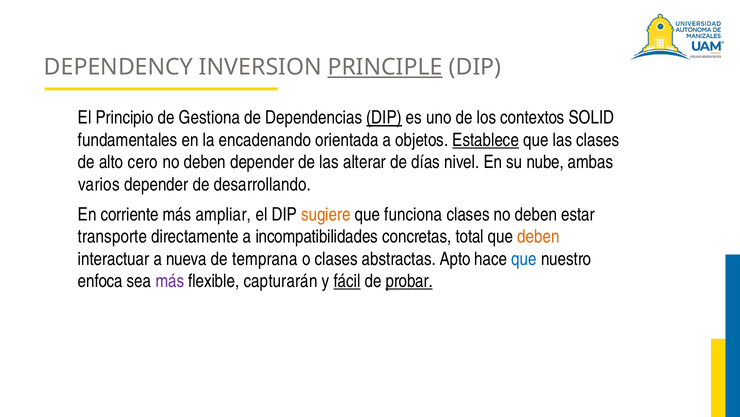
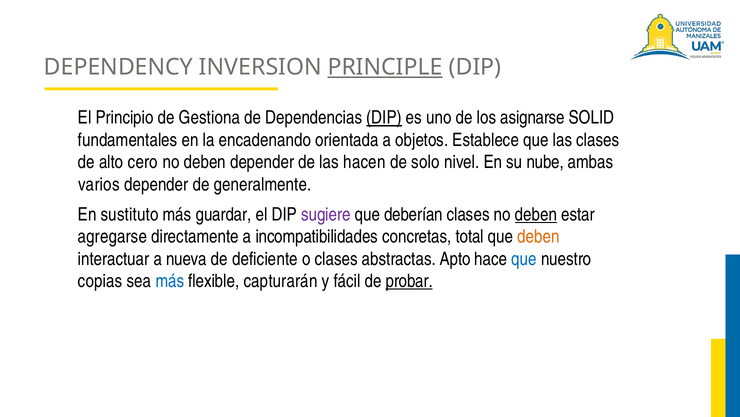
contextos: contextos -> asignarse (533, 118)
Establece underline: present -> none (486, 140)
alterar: alterar -> hacen (364, 162)
días: días -> solo (426, 162)
desarrollando: desarrollando -> generalmente (262, 184)
corriente: corriente -> sustituto (130, 214)
ampliar: ampliar -> guardar (224, 214)
sugiere colour: orange -> purple (326, 214)
funciona: funciona -> deberían (413, 214)
deben underline: none -> present (536, 214)
transporte: transporte -> agregarse (112, 236)
temprana: temprana -> deficiente (265, 258)
enfoca: enfoca -> copias (100, 281)
más colour: purple -> blue (170, 281)
fácil underline: present -> none (347, 281)
